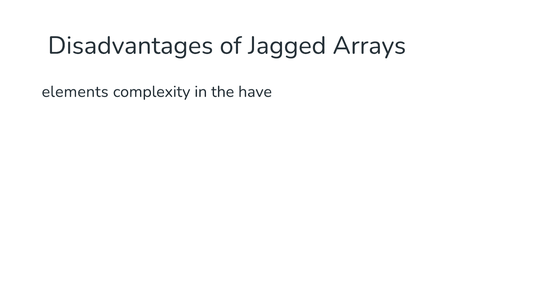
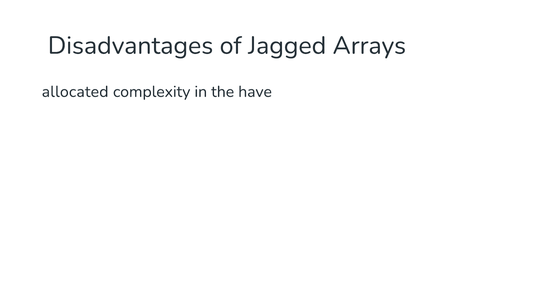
elements: elements -> allocated (75, 92)
